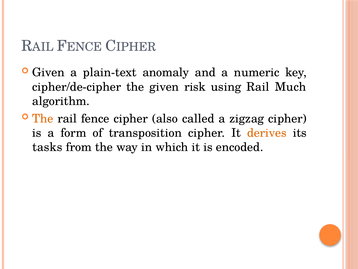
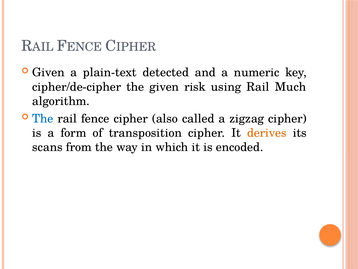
anomaly: anomaly -> detected (166, 72)
The colour: orange -> blue (43, 118)
tasks: tasks -> scans (47, 147)
